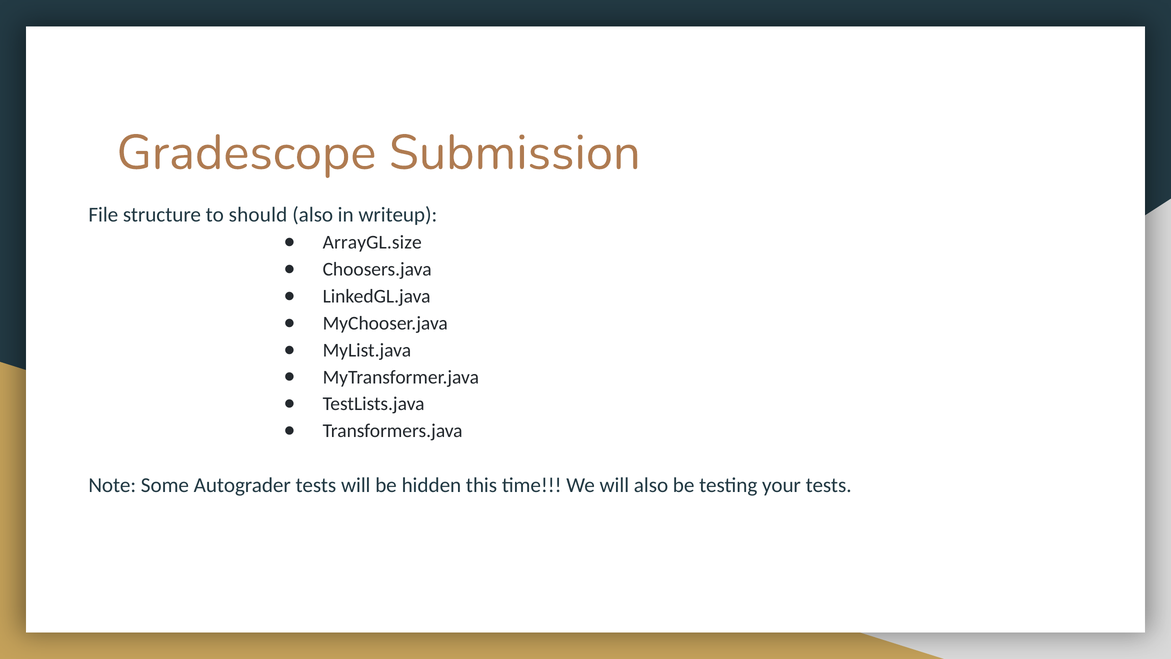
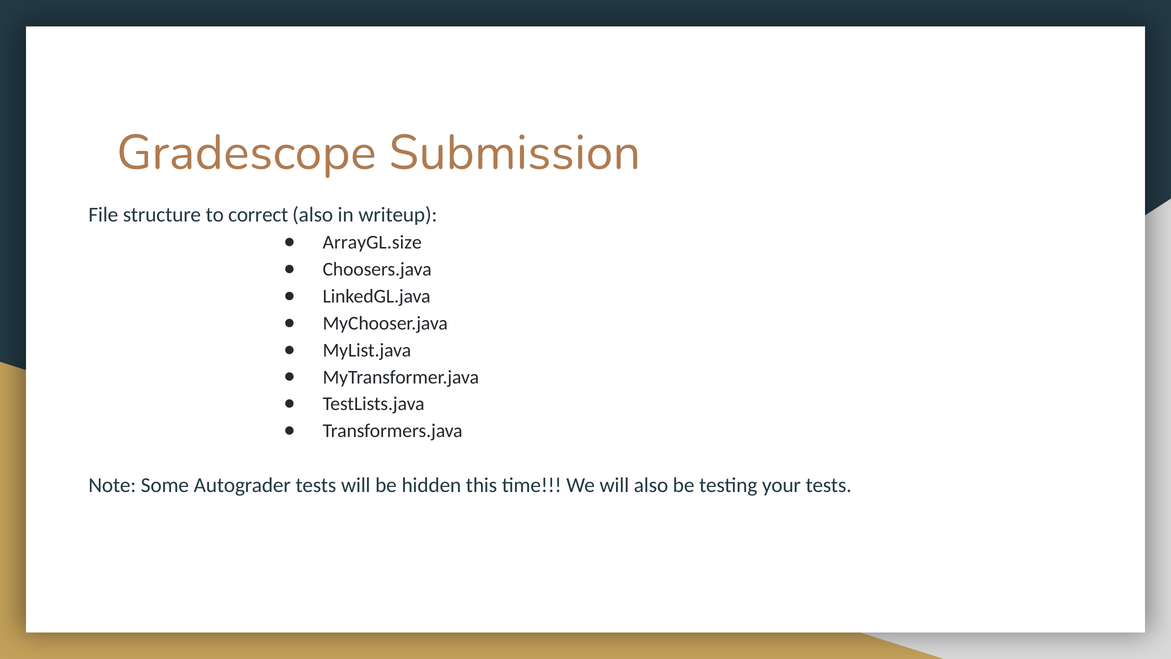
should: should -> correct (258, 214)
